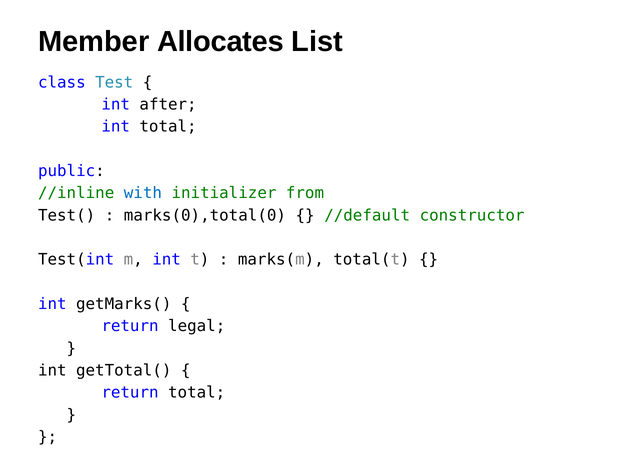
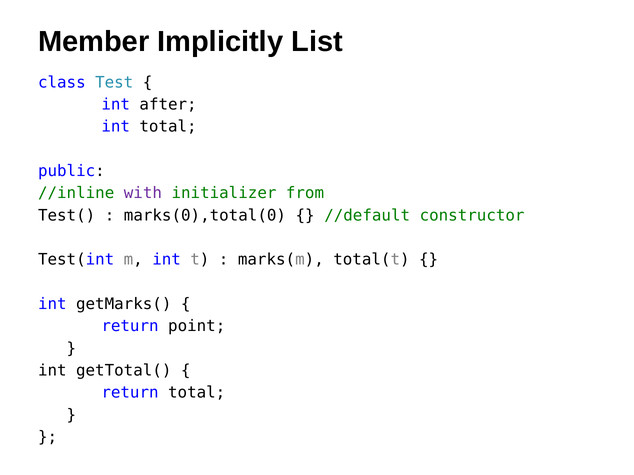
Allocates: Allocates -> Implicitly (220, 42)
with colour: blue -> purple (143, 193)
legal: legal -> point (197, 327)
